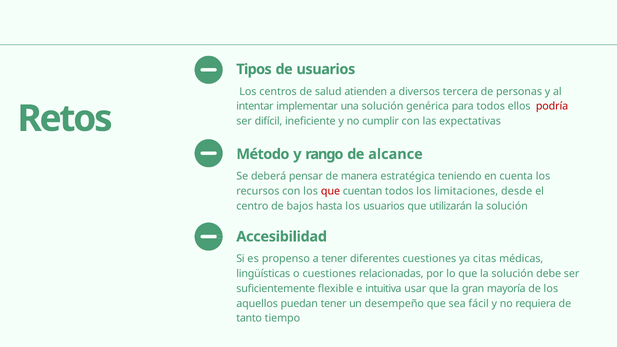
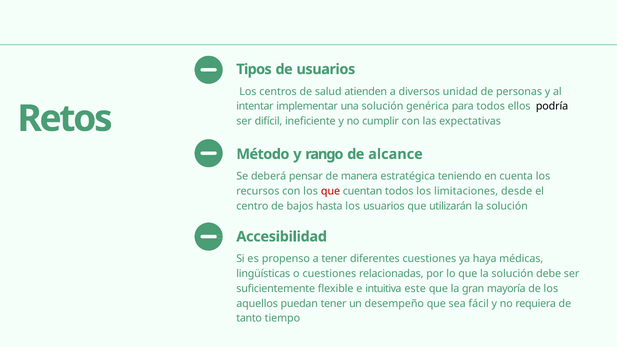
tercera: tercera -> unidad (460, 92)
podría colour: red -> black (552, 106)
citas: citas -> haya (485, 259)
usar: usar -> este (415, 289)
